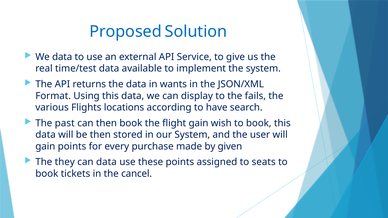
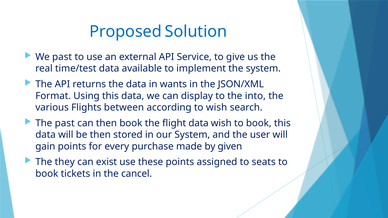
We data: data -> past (62, 57)
fails: fails -> into (255, 96)
locations: locations -> between (124, 108)
to have: have -> wish (217, 108)
flight gain: gain -> data (199, 123)
can data: data -> exist (106, 162)
